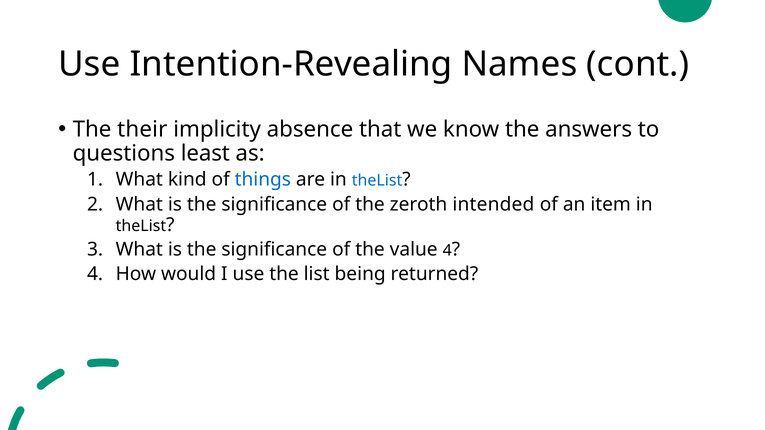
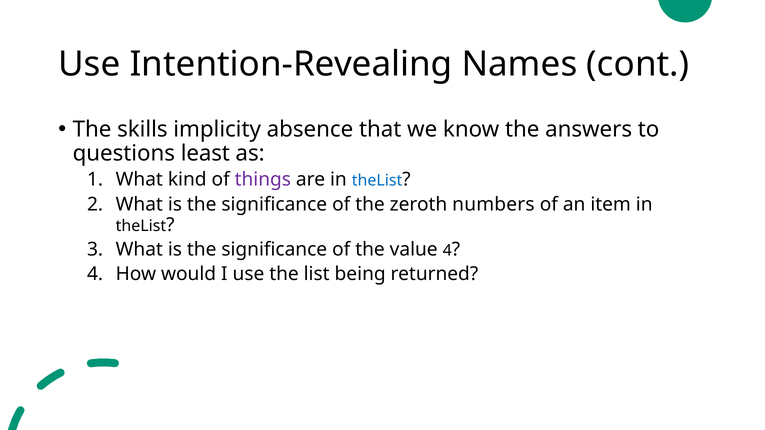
their: their -> skills (142, 129)
things colour: blue -> purple (263, 180)
intended: intended -> numbers (493, 204)
